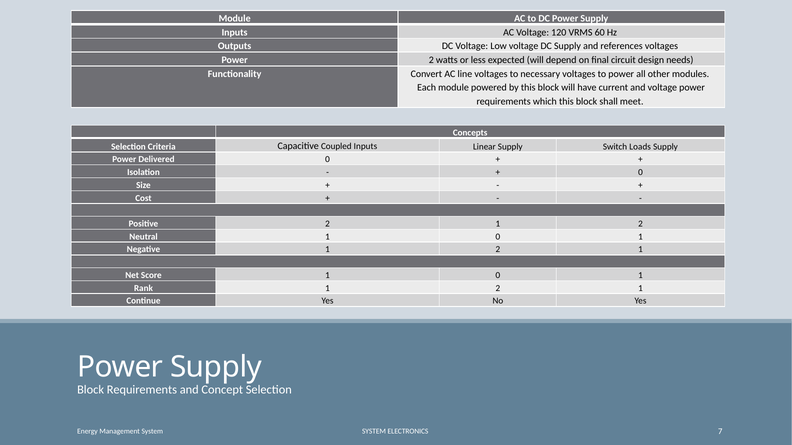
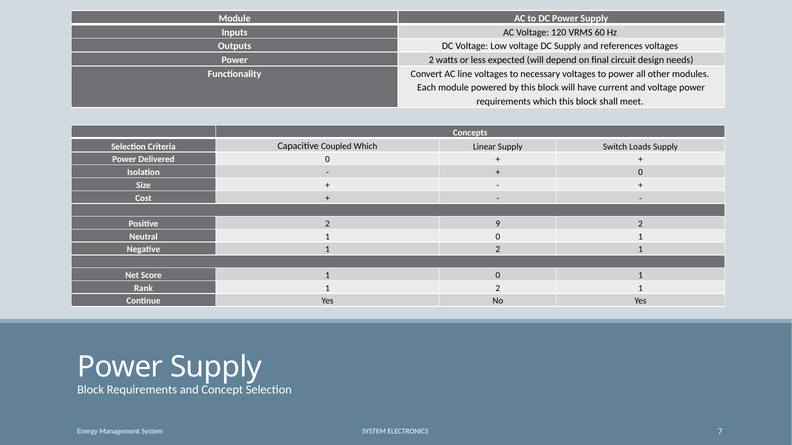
Coupled Inputs: Inputs -> Which (365, 147)
Positive 2 1: 1 -> 9 (498, 224)
